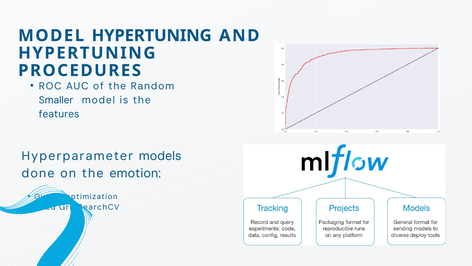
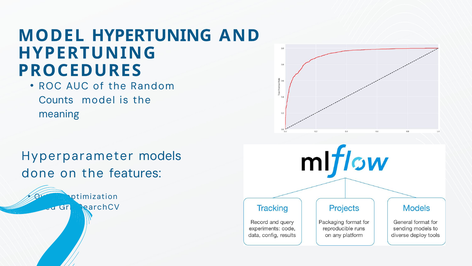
Smaller: Smaller -> Counts (56, 100)
features: features -> meaning (59, 114)
emotion: emotion -> features (135, 173)
